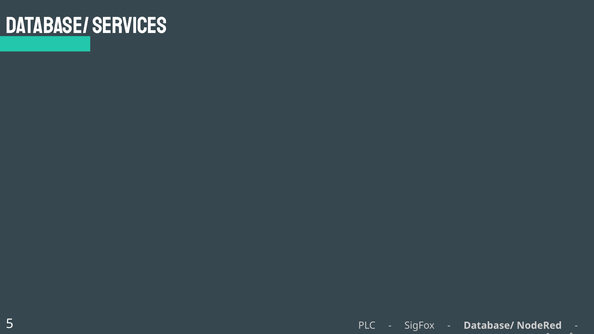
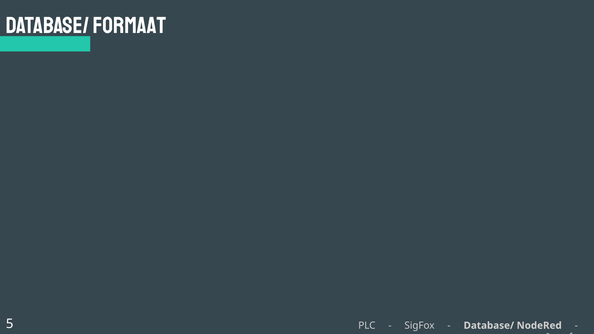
services: services -> formaat (129, 26)
